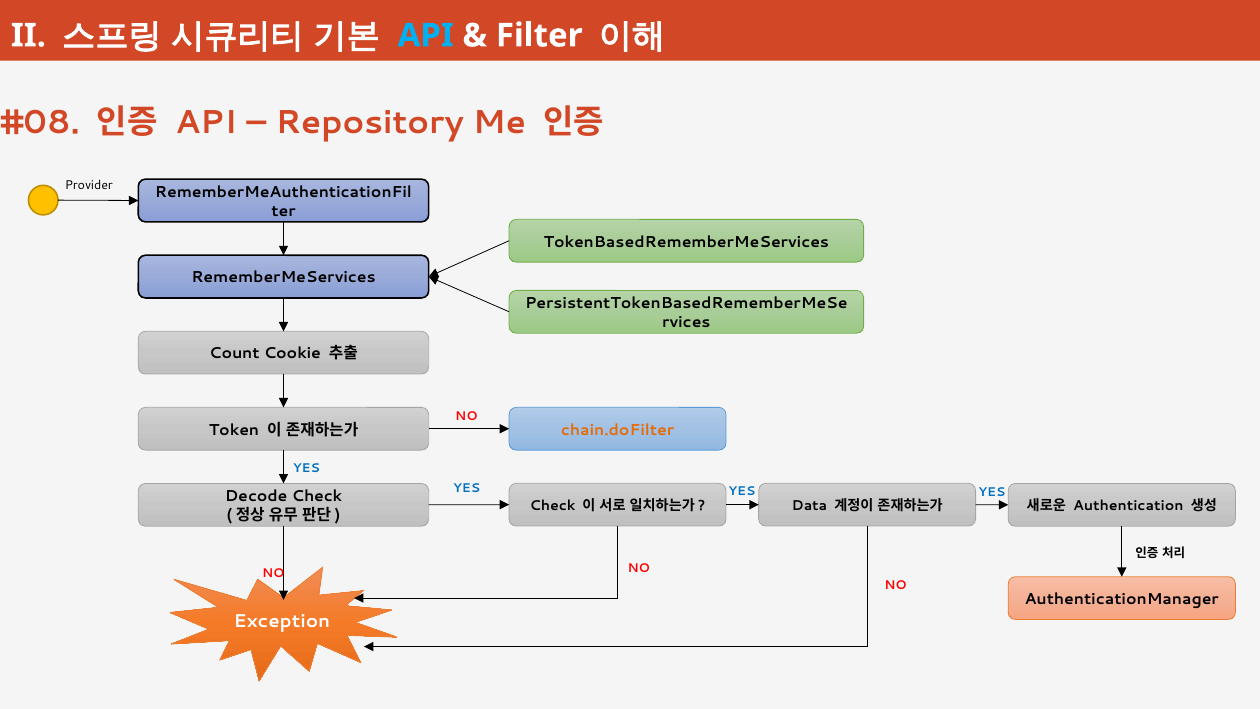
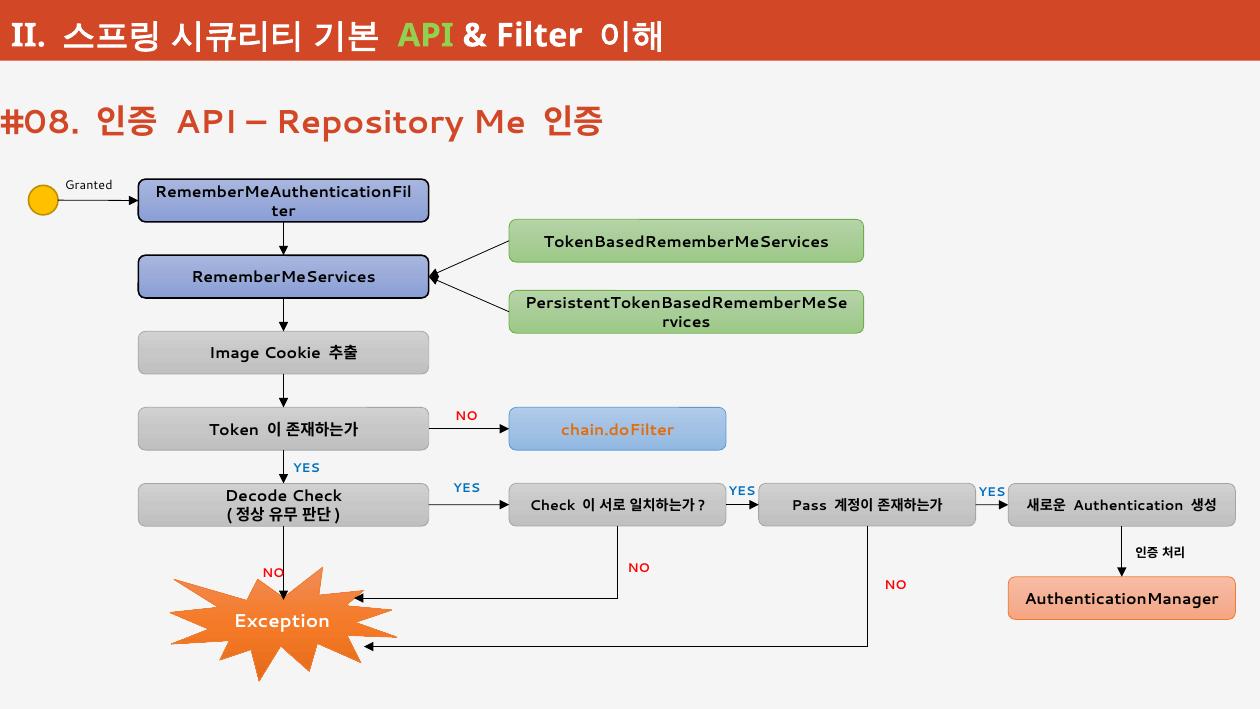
API colour: light blue -> light green (426, 36)
Provider: Provider -> Granted (89, 185)
Count: Count -> Image (234, 354)
Data: Data -> Pass (809, 505)
